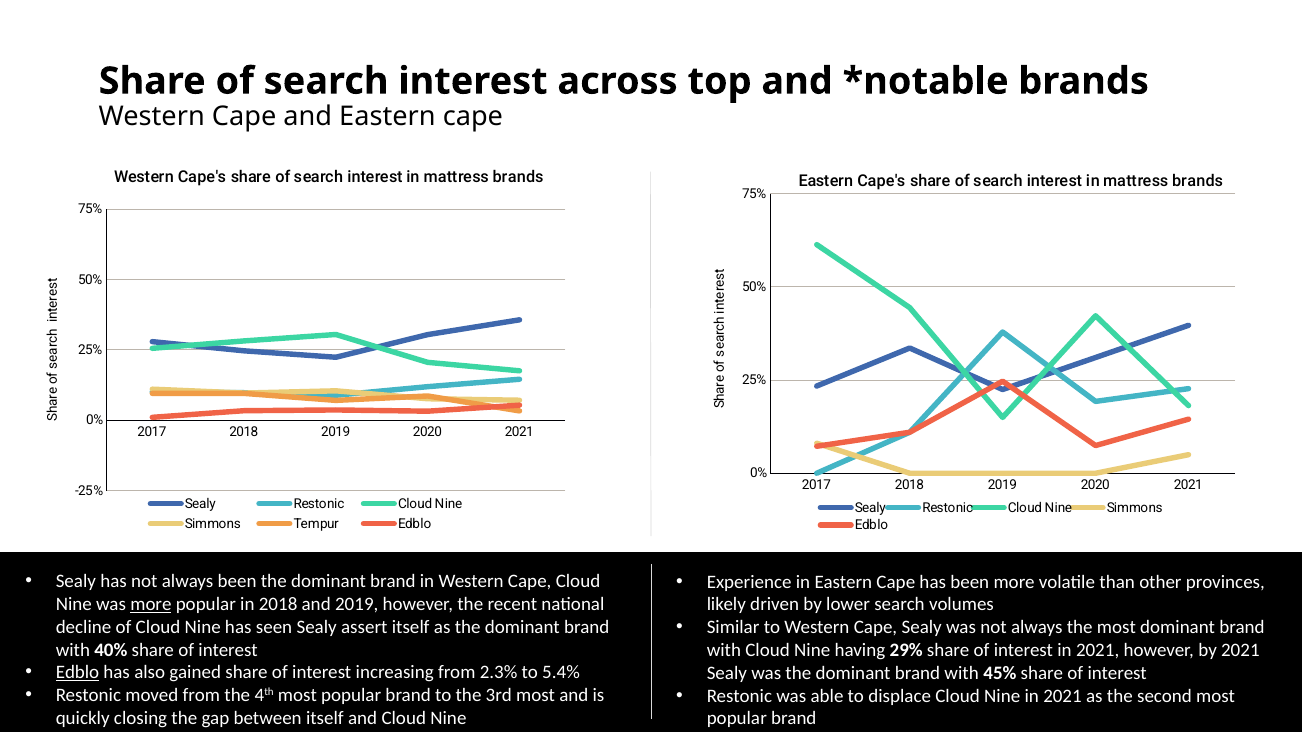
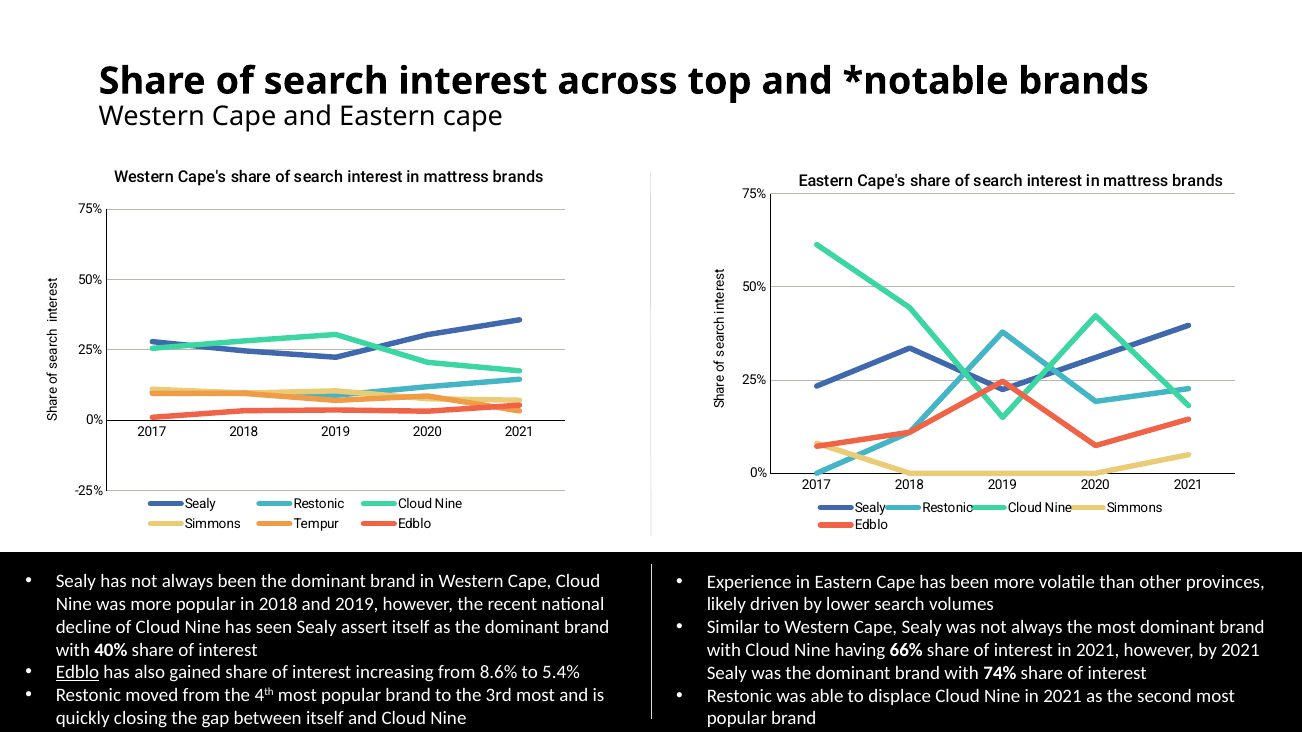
more underline: present -> none (151, 605)
29%: 29% -> 66% (906, 651)
2.3%: 2.3% -> 8.6% (499, 673)
45%: 45% -> 74% (1000, 673)
